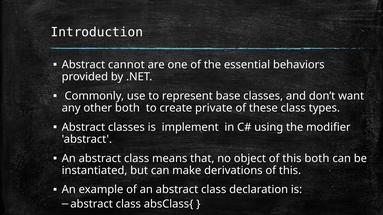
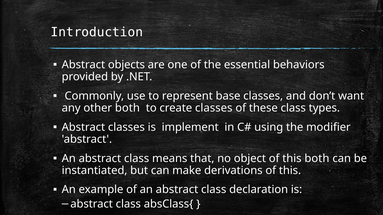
cannot: cannot -> objects (126, 65)
create private: private -> classes (214, 108)
